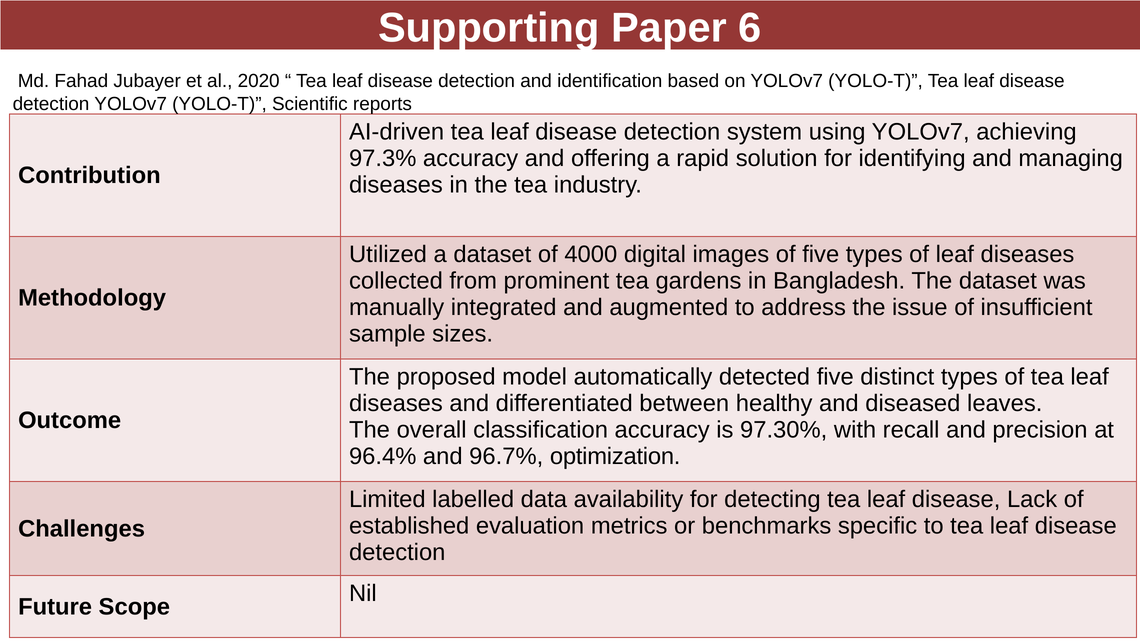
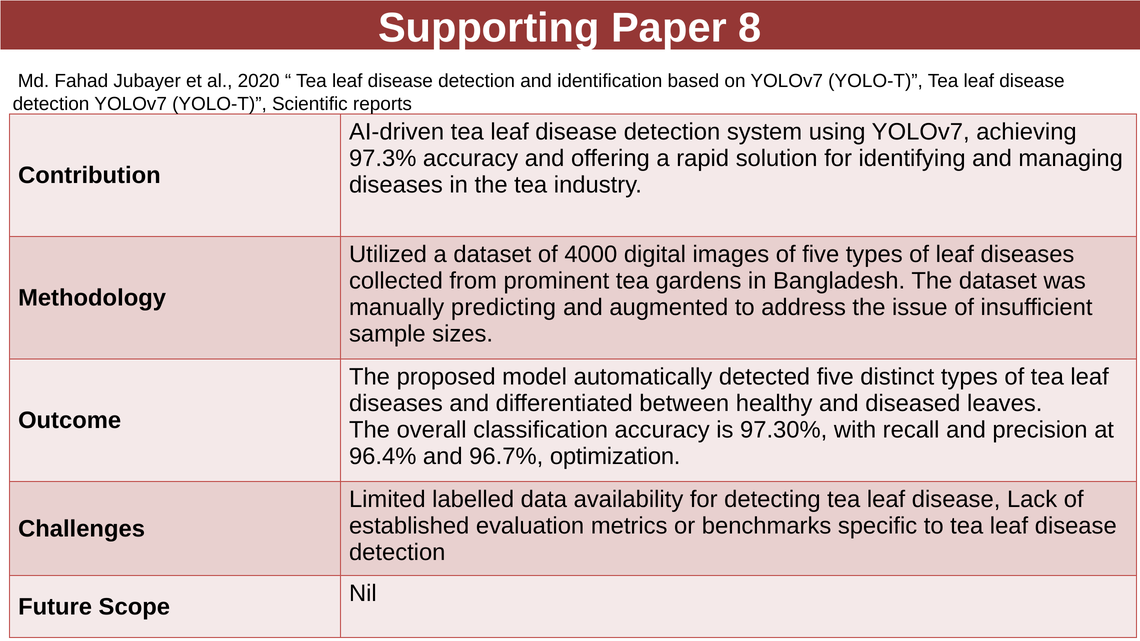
6: 6 -> 8 (750, 28)
integrated: integrated -> predicting (504, 307)
